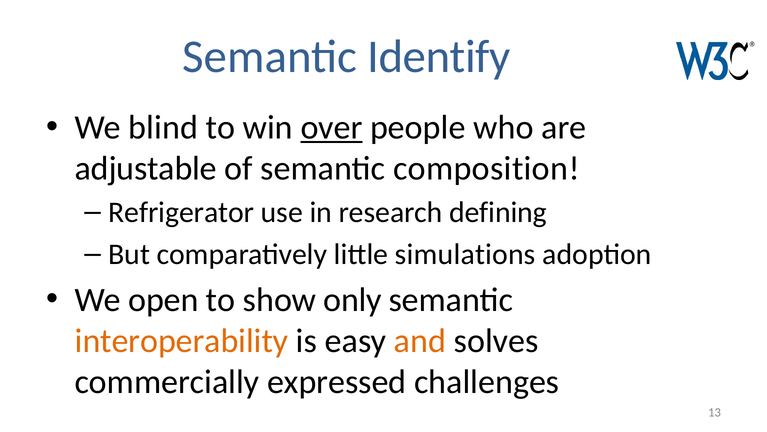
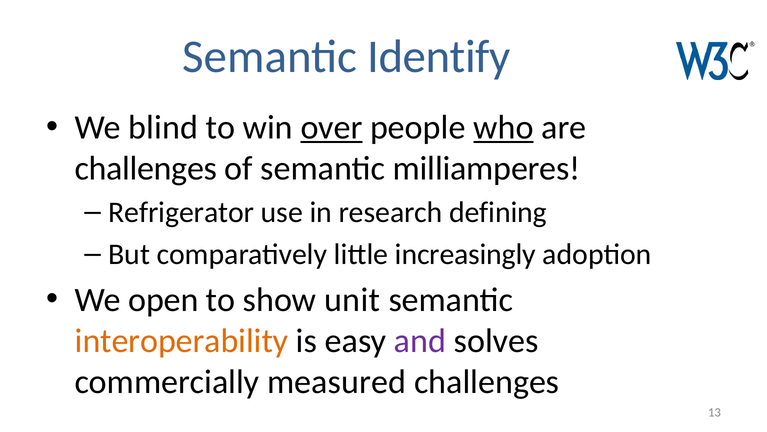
who underline: none -> present (503, 127)
adjustable: adjustable -> challenges (146, 168)
composition: composition -> milliamperes (487, 168)
simulations: simulations -> increasingly (465, 254)
only: only -> unit (352, 300)
and colour: orange -> purple (420, 340)
expressed: expressed -> measured (337, 381)
